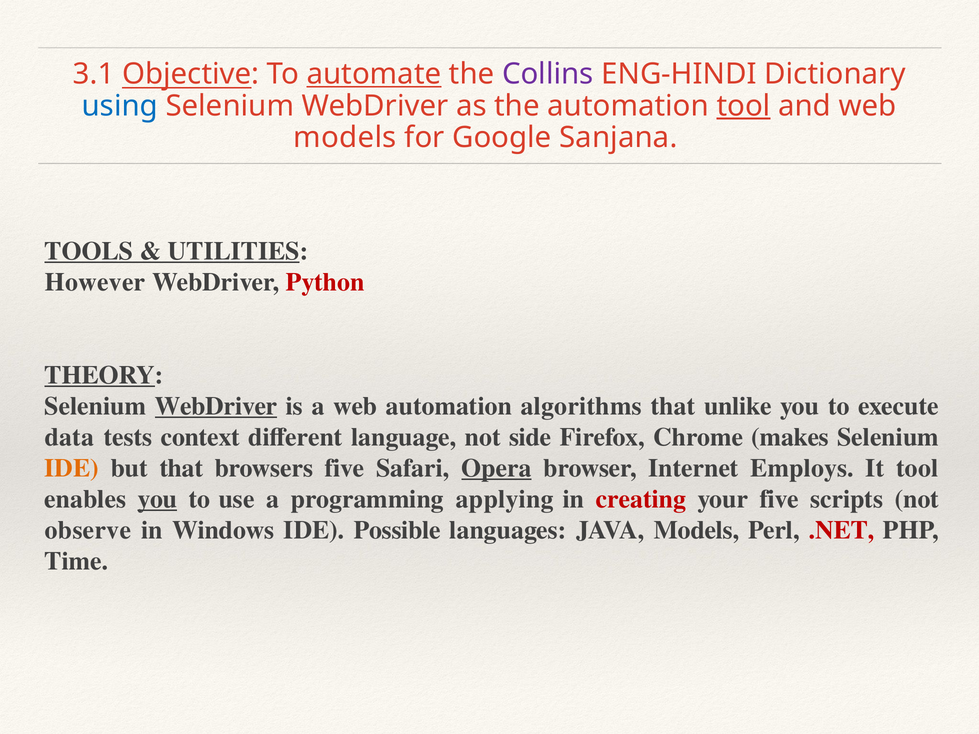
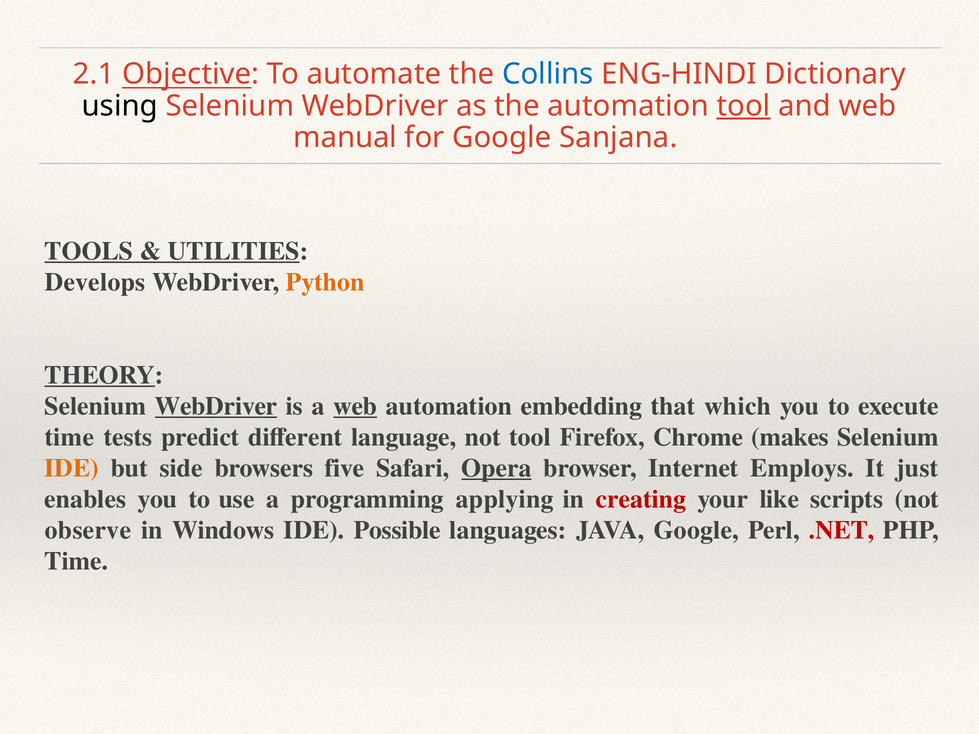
3.1: 3.1 -> 2.1 (94, 74)
automate underline: present -> none (374, 74)
Collins colour: purple -> blue (548, 74)
using colour: blue -> black (120, 106)
models: models -> manual (345, 138)
However: However -> Develops (95, 282)
Python colour: red -> orange (325, 282)
web underline: none -> present (355, 406)
algorithms: algorithms -> embedding (581, 406)
unlike: unlike -> which (738, 406)
data: data -> time (69, 437)
context: context -> predict (200, 437)
not side: side -> tool (530, 437)
but that: that -> side (181, 468)
It tool: tool -> just (917, 468)
you underline: present -> none (157, 499)
your five: five -> like (779, 499)
JAVA Models: Models -> Google (696, 530)
